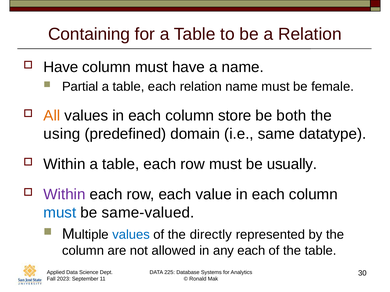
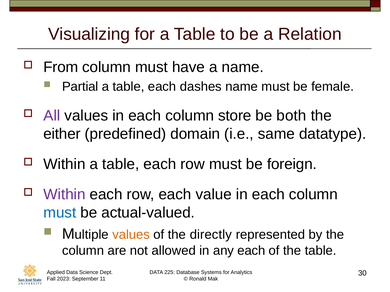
Containing: Containing -> Visualizing (89, 34)
Have: Have -> From (61, 67)
each relation: relation -> dashes (201, 87)
All colour: orange -> purple (52, 116)
using: using -> either (62, 134)
usually: usually -> foreign (292, 164)
same-valued: same-valued -> actual-valued (148, 213)
values colour: blue -> orange (131, 235)
